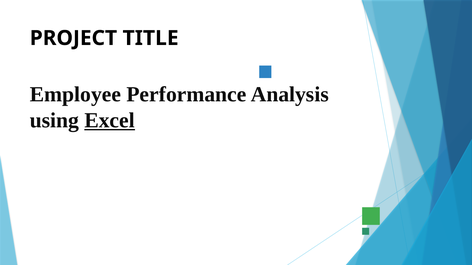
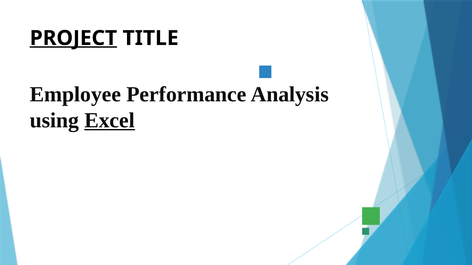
PROJECT underline: none -> present (73, 38)
